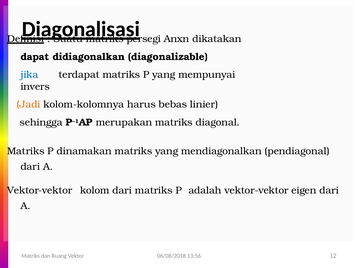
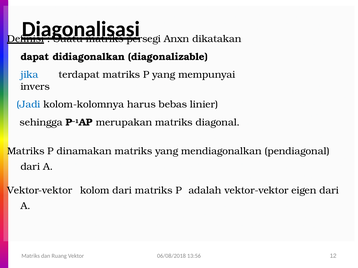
Jadi colour: orange -> blue (28, 105)
